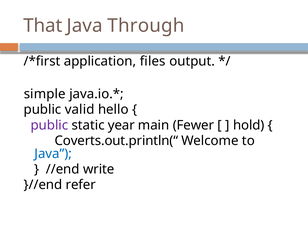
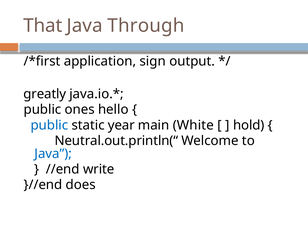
files: files -> sign (153, 61)
simple: simple -> greatly (45, 94)
valid: valid -> ones (80, 110)
public colour: purple -> blue (49, 125)
Fewer: Fewer -> White (193, 125)
Coverts.out.println(“: Coverts.out.println(“ -> Neutral.out.println(“ (116, 141)
refer: refer -> does (81, 185)
